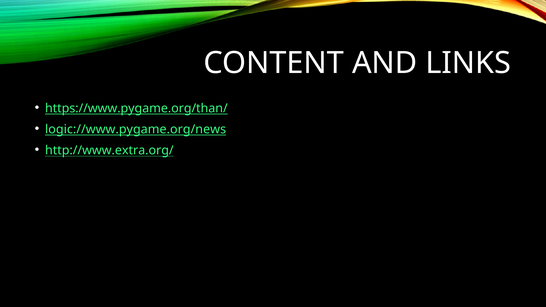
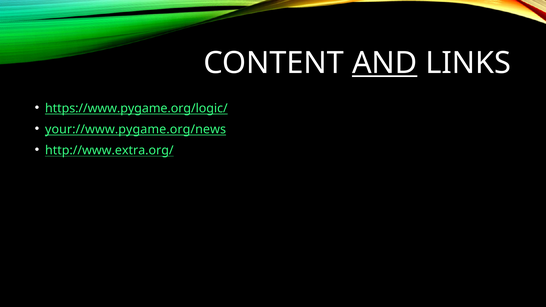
AND underline: none -> present (385, 63)
https://www.pygame.org/than/: https://www.pygame.org/than/ -> https://www.pygame.org/logic/ (136, 108)
logic://www.pygame.org/news: logic://www.pygame.org/news -> your://www.pygame.org/news (136, 130)
